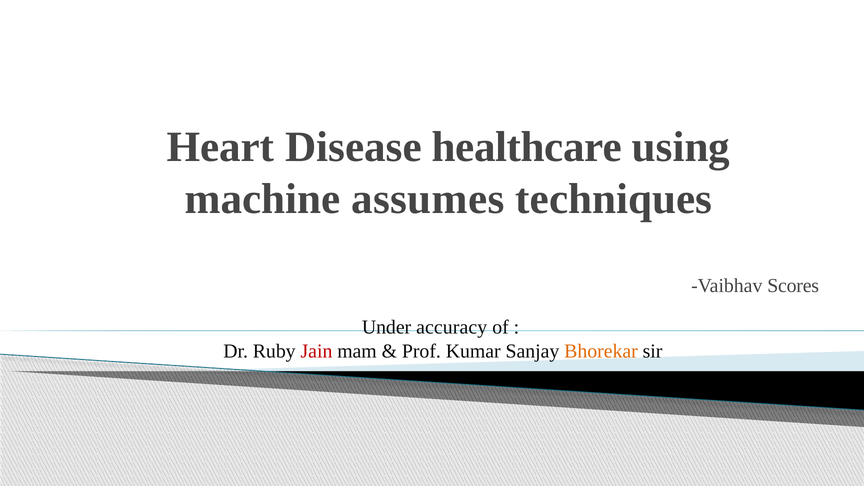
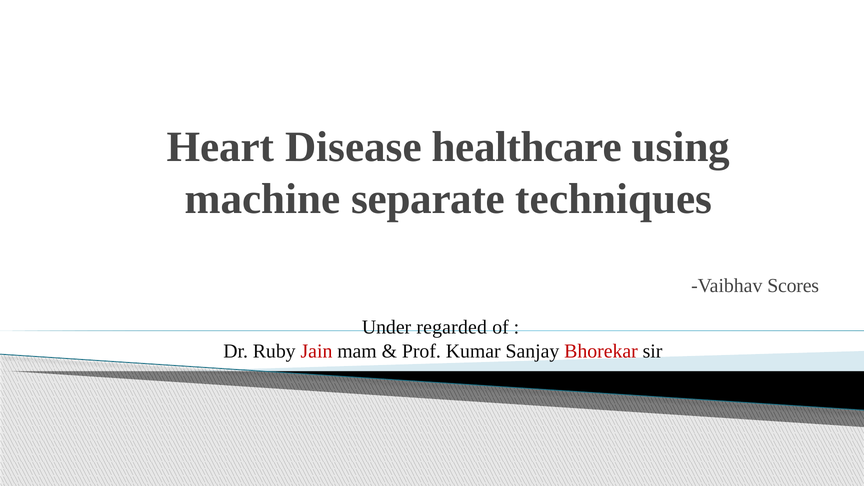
assumes: assumes -> separate (428, 199)
accuracy: accuracy -> regarded (452, 327)
Bhorekar colour: orange -> red (601, 351)
